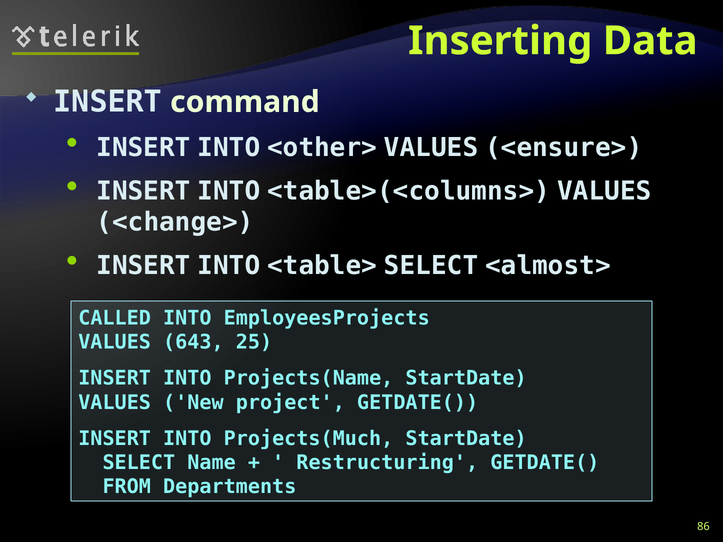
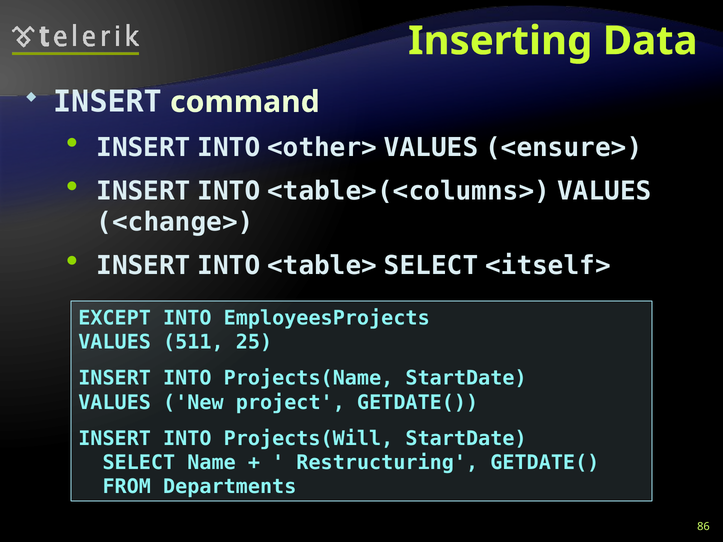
<almost>: <almost> -> <itself> (548, 266)
CALLED: CALLED -> EXCEPT (115, 318)
643: 643 -> 511 (193, 342)
Projects(Much: Projects(Much -> Projects(Will (308, 439)
